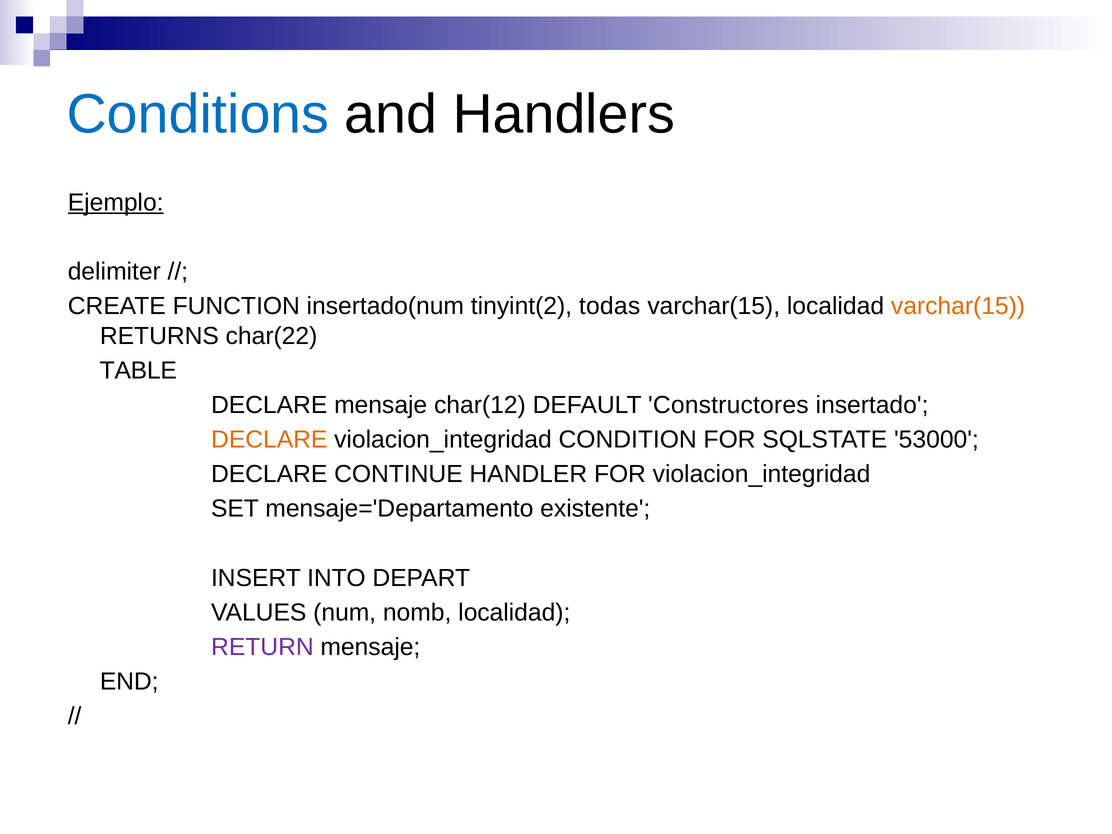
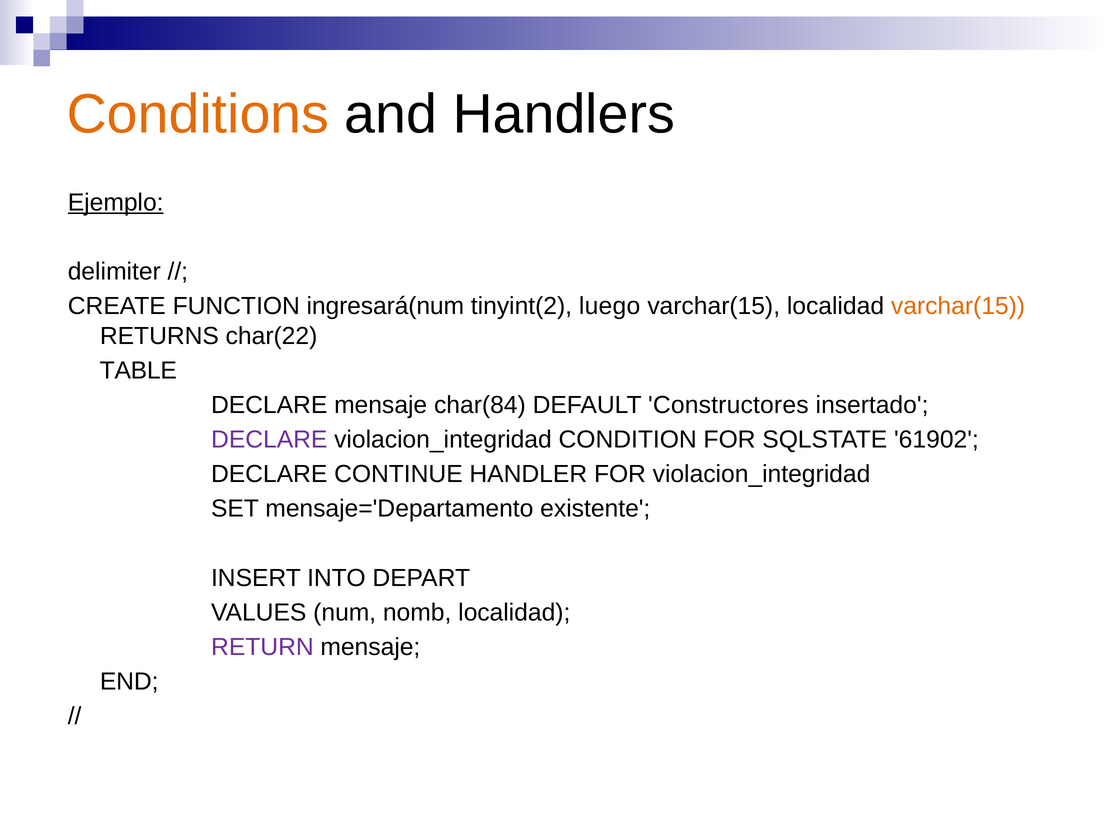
Conditions colour: blue -> orange (198, 114)
insertado(num: insertado(num -> ingresará(num (385, 306)
todas: todas -> luego (610, 306)
char(12: char(12 -> char(84 (480, 405)
DECLARE colour: orange -> purple (269, 440)
53000: 53000 -> 61902 (936, 440)
